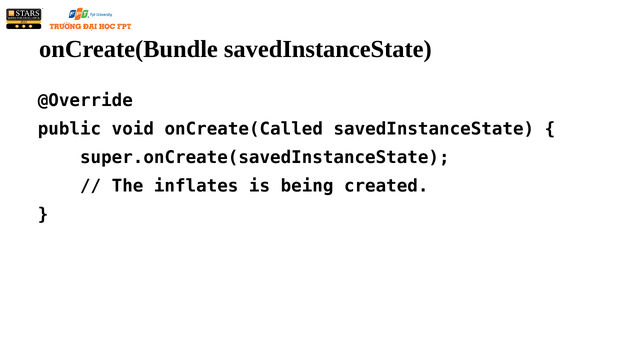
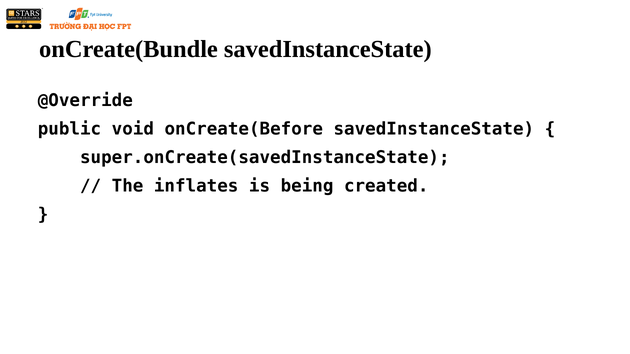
onCreate(Called: onCreate(Called -> onCreate(Before (244, 129)
